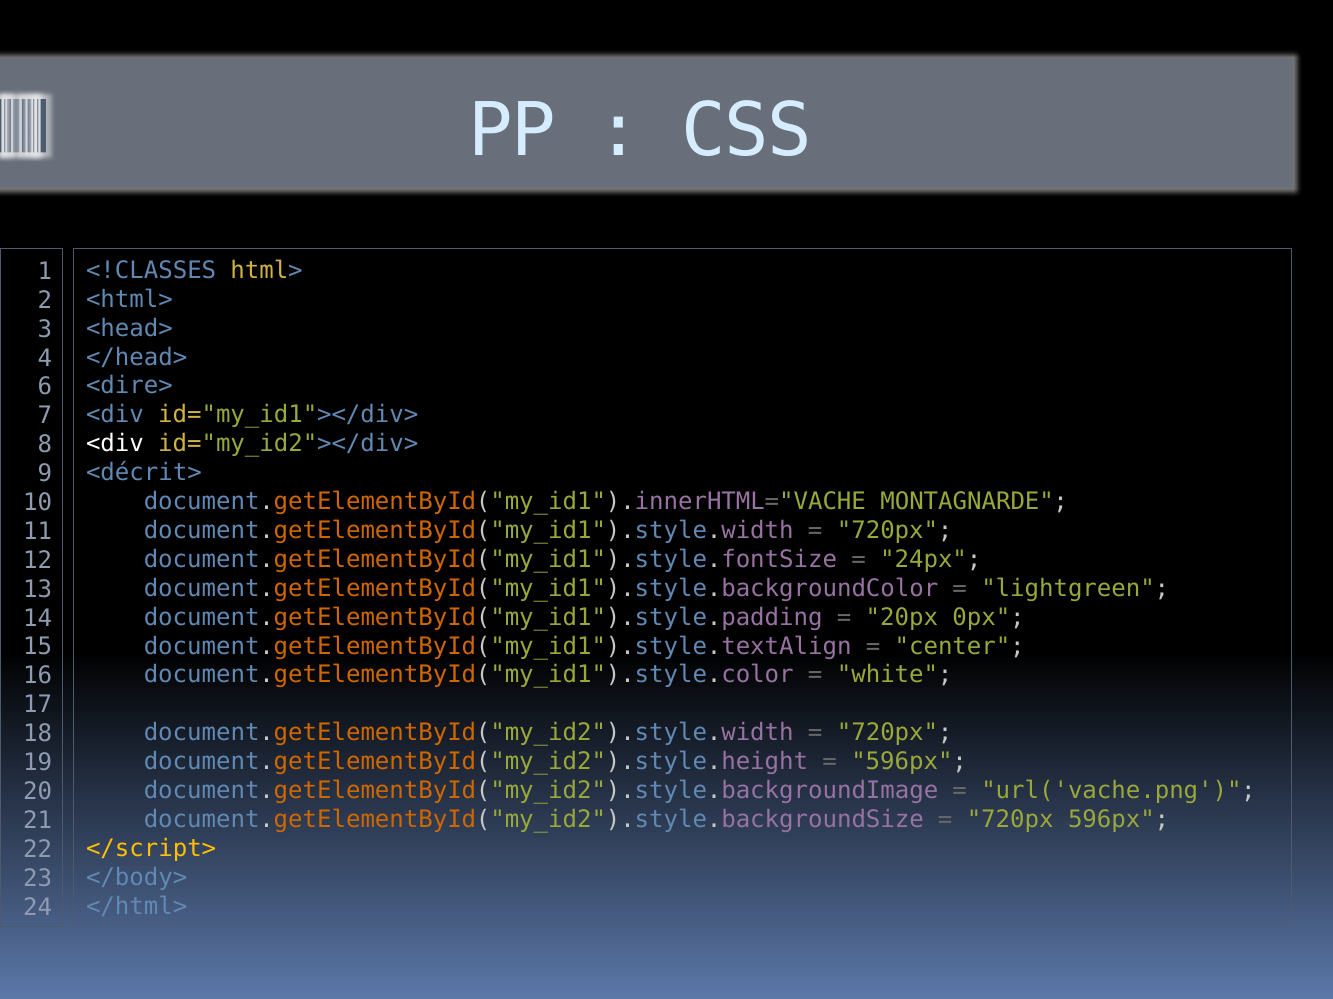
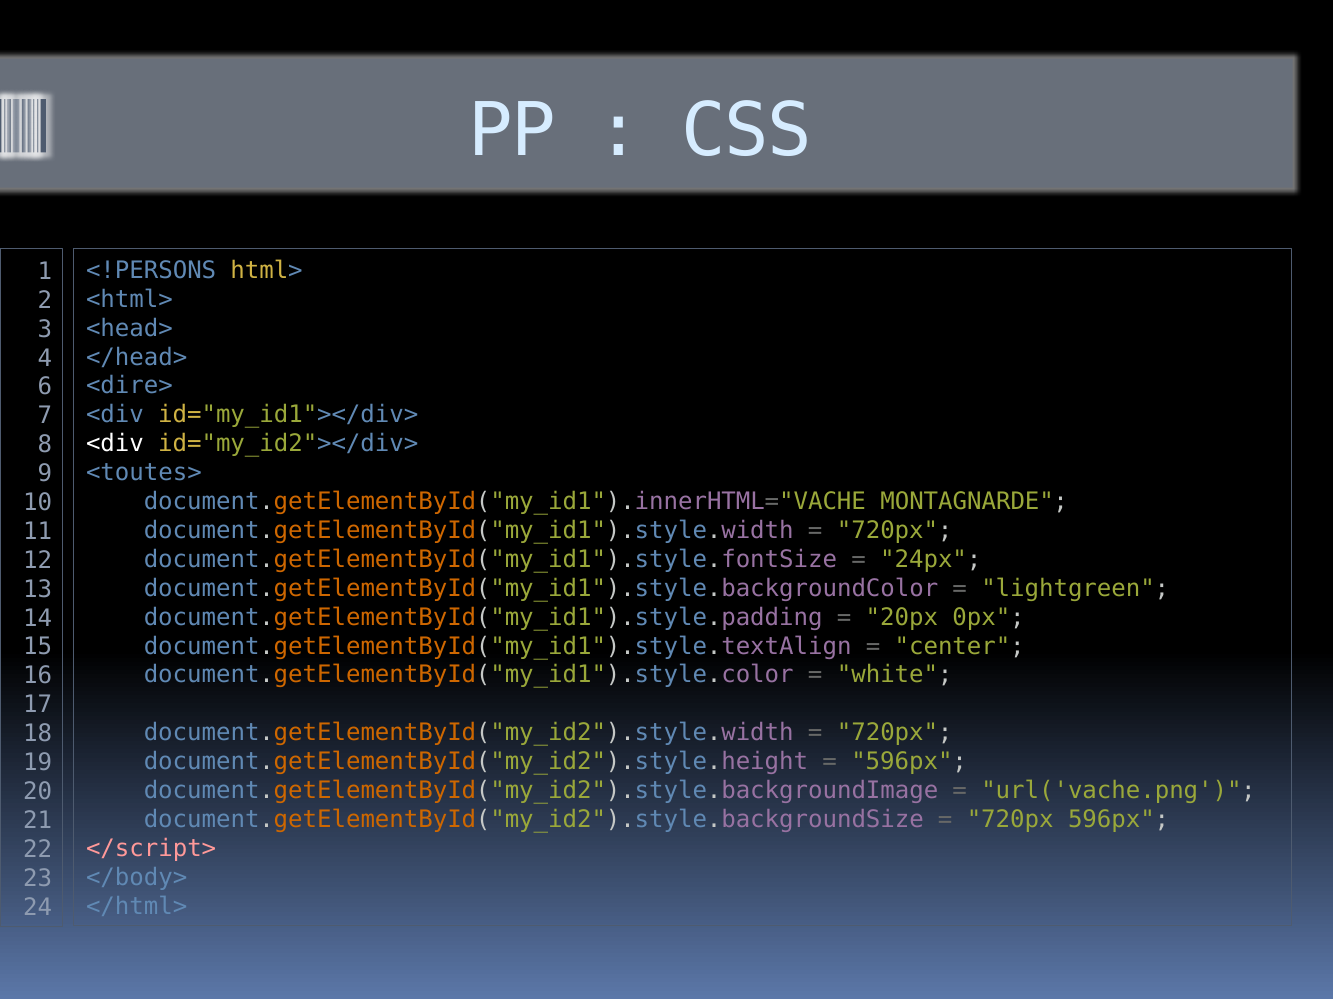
<!CLASSES: <!CLASSES -> <!PERSONS (151, 271)
<décrit>: <décrit> -> <toutes> (144, 473)
</script> colour: yellow -> pink (151, 849)
